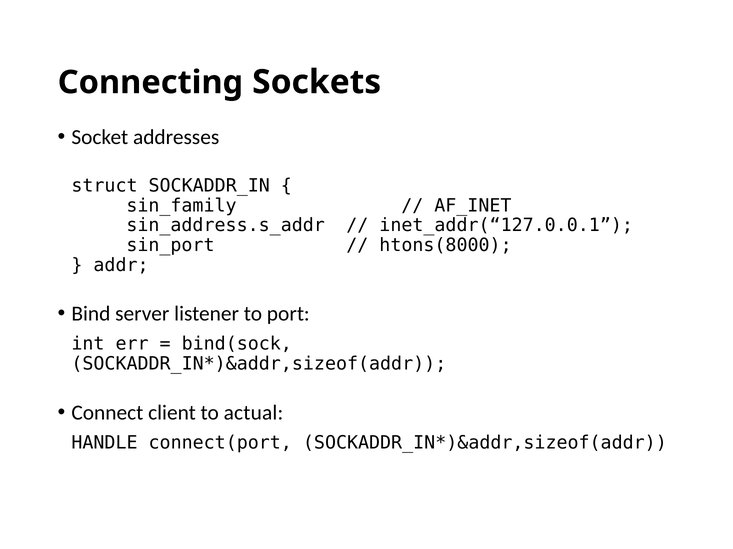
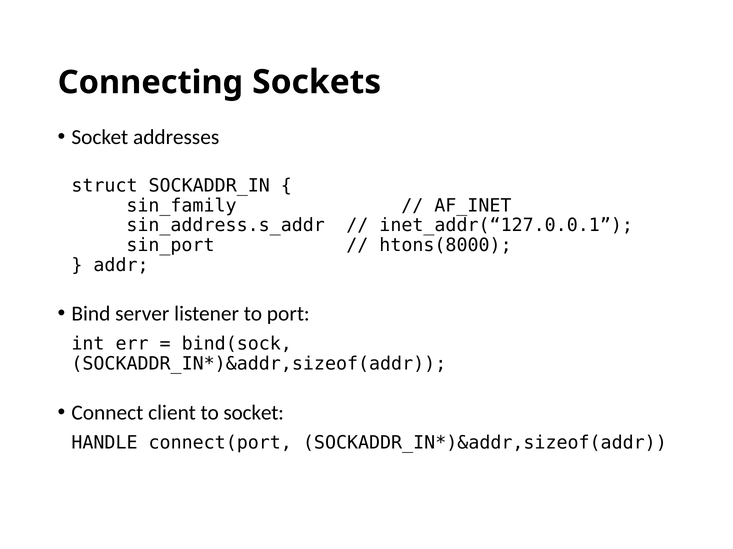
to actual: actual -> socket (254, 413)
